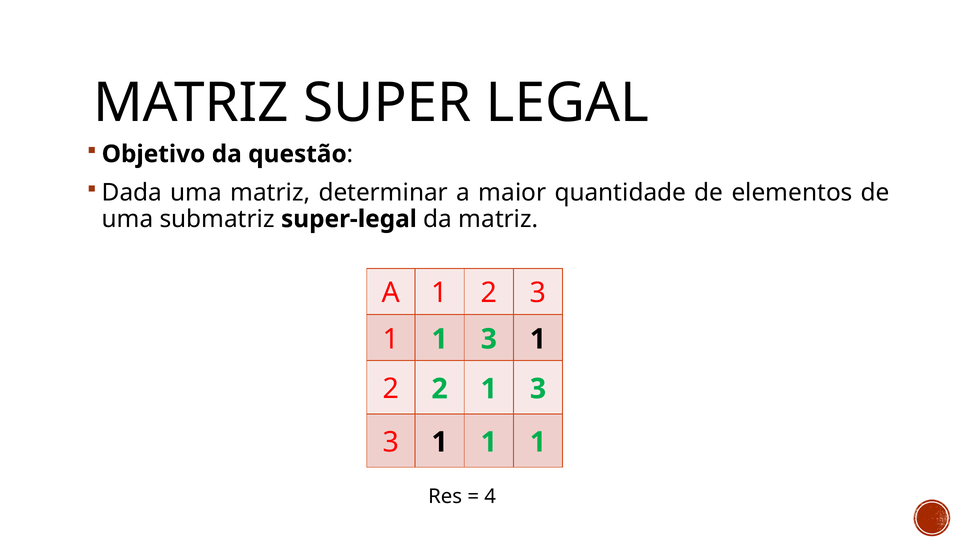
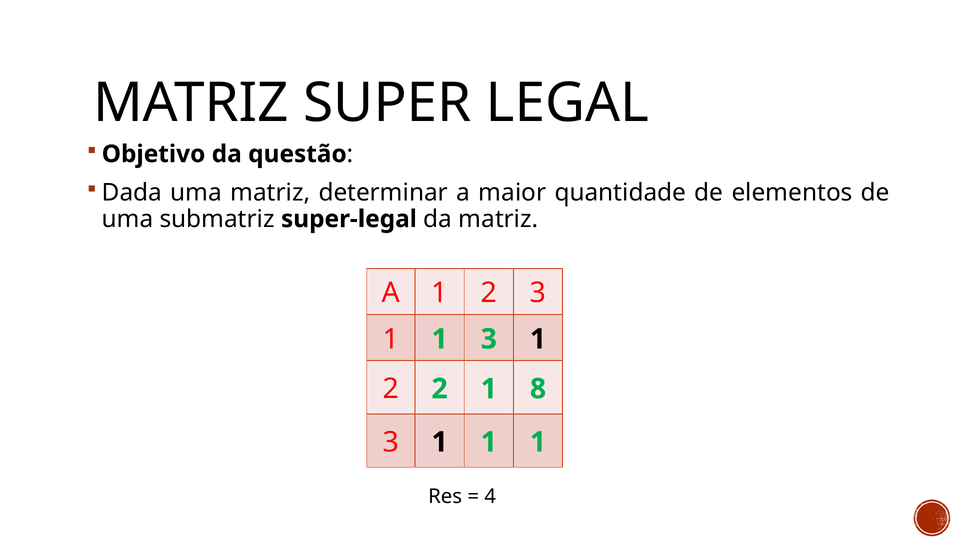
2 1 3: 3 -> 8 (538, 389)
